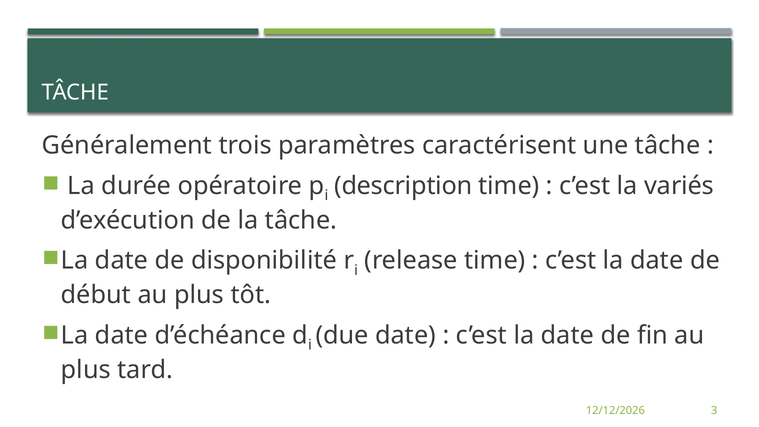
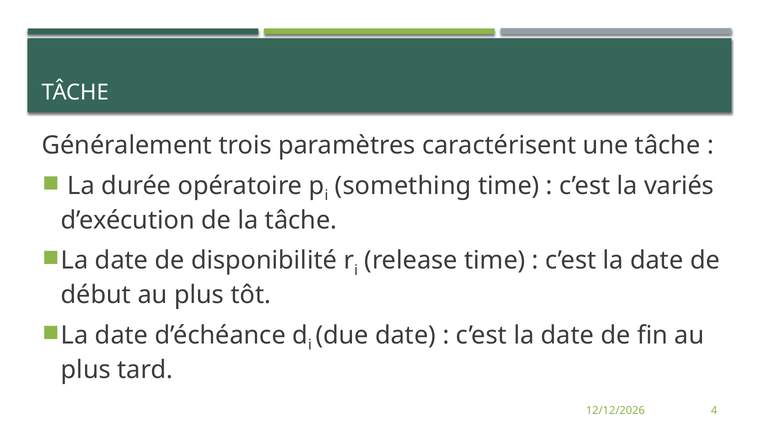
description: description -> something (403, 186)
3: 3 -> 4 (714, 410)
